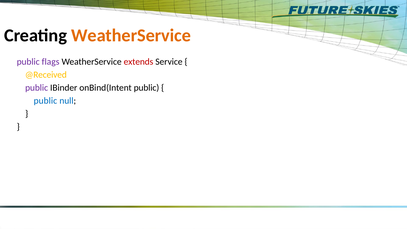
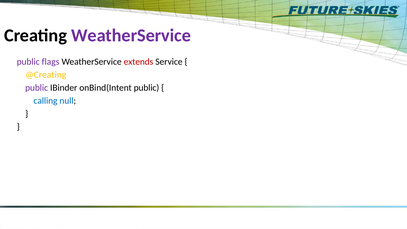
WeatherService colour: orange -> purple (131, 36)
@Received: @Received -> @Creating (46, 75)
public: public -> calling (45, 101)
